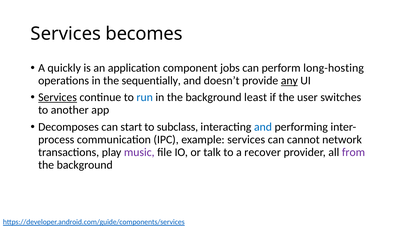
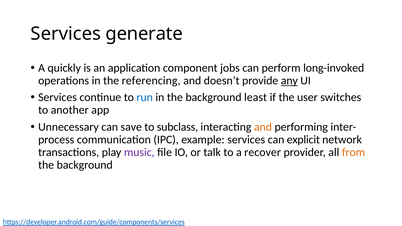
becomes: becomes -> generate (144, 34)
long-hosting: long-hosting -> long-invoked (334, 68)
sequentially: sequentially -> referencing (151, 81)
Services underline: present -> none (58, 97)
Decomposes: Decomposes -> Unnecessary (68, 127)
start: start -> save (131, 127)
and colour: blue -> orange (263, 127)
cannot: cannot -> explicit (303, 140)
from colour: purple -> orange (353, 152)
